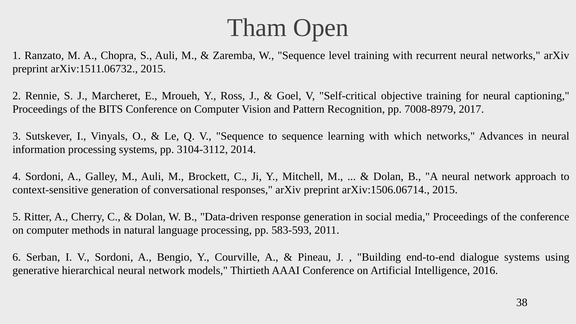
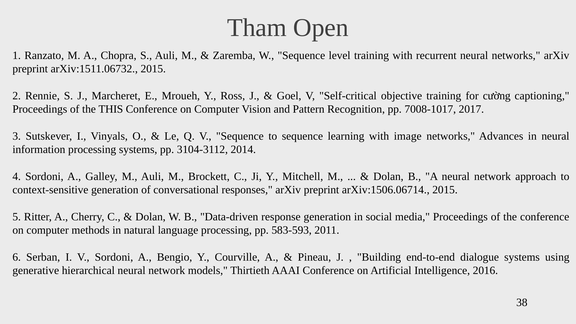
for neural: neural -> cường (497, 96)
BITS: BITS -> THIS (111, 109)
7008-8979: 7008-8979 -> 7008-1017 (430, 109)
which: which -> image (408, 136)
